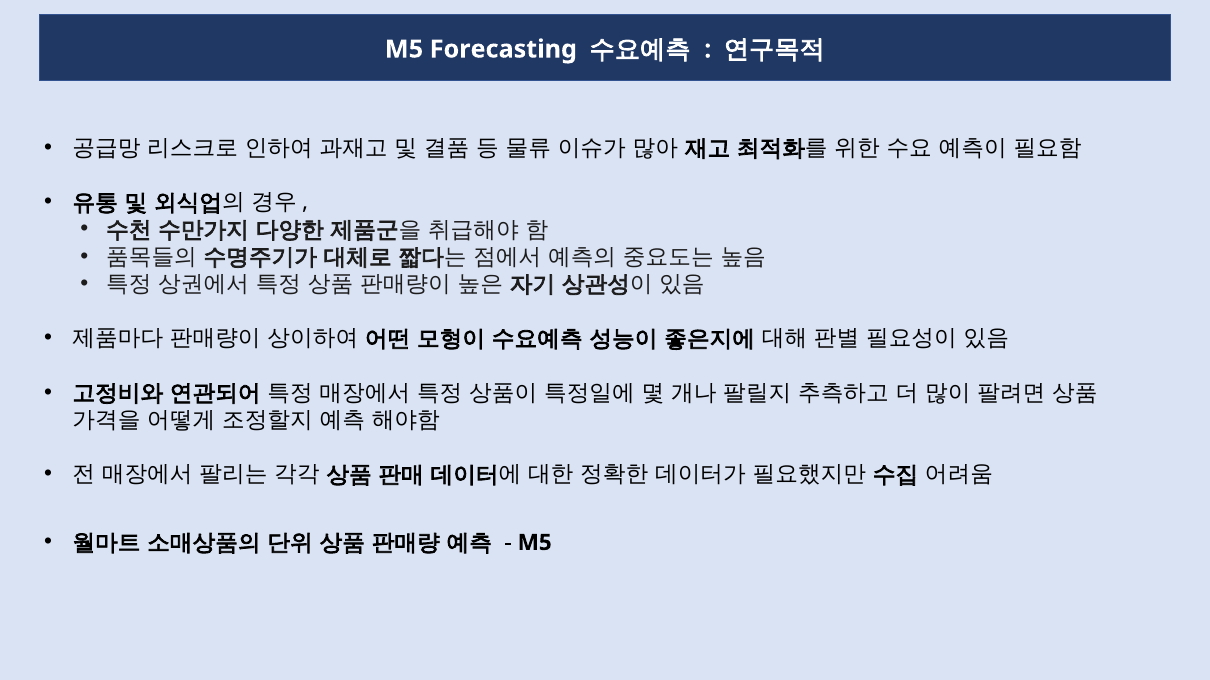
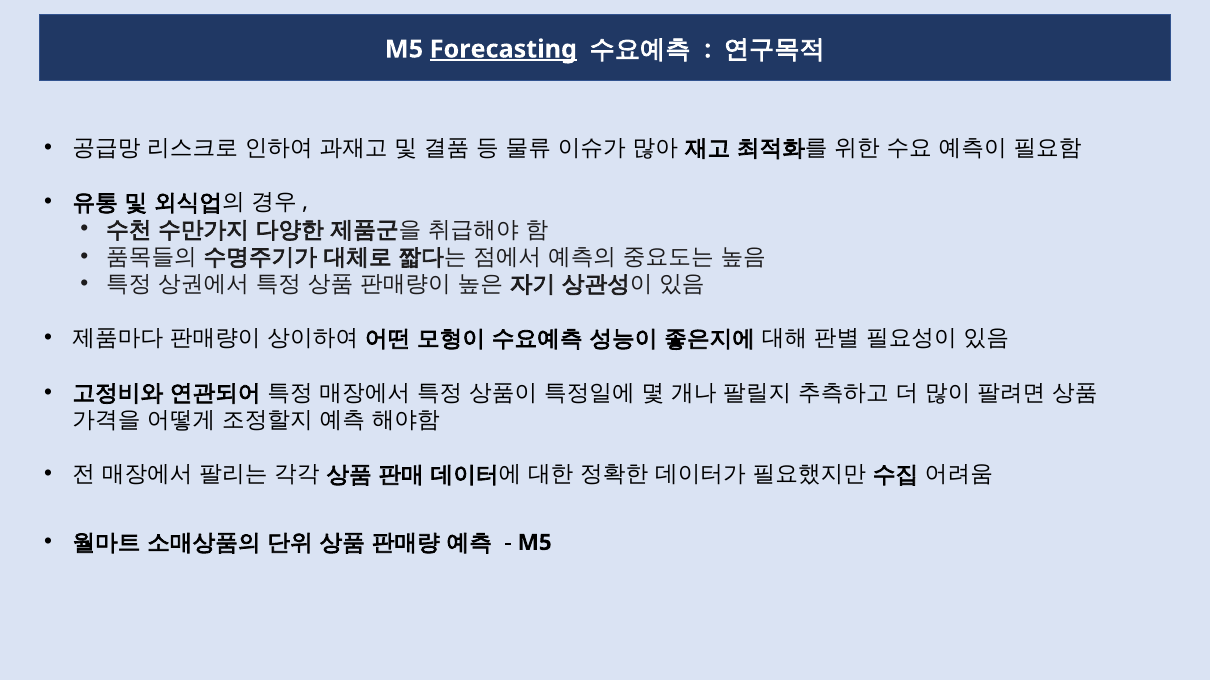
Forecasting underline: none -> present (503, 49)
